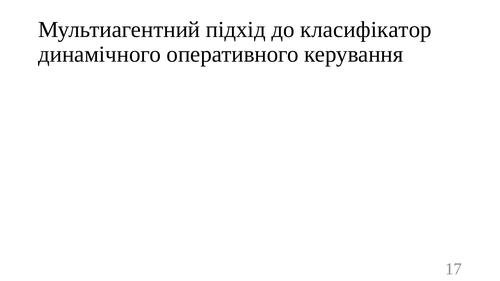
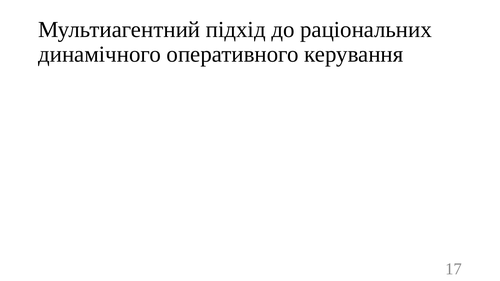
класифікатор: класифікатор -> раціональних (366, 30)
